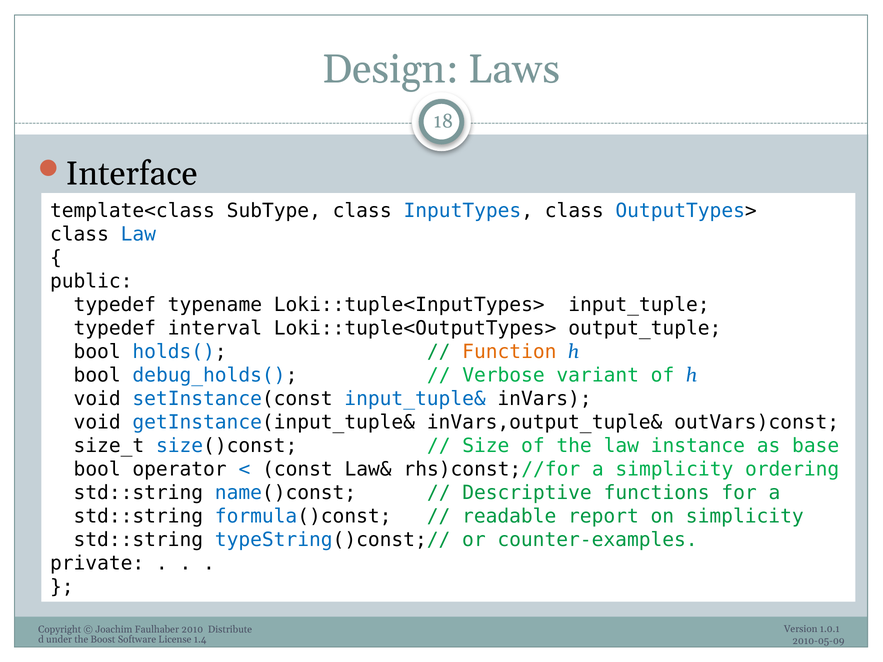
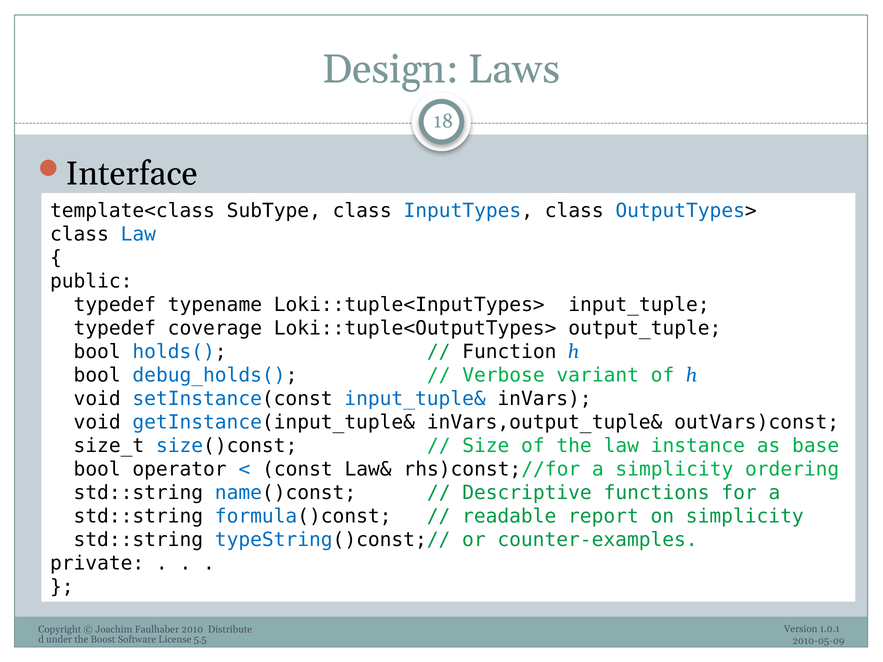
interval: interval -> coverage (215, 328)
Function colour: orange -> black (509, 352)
1.4: 1.4 -> 5.5 (200, 640)
